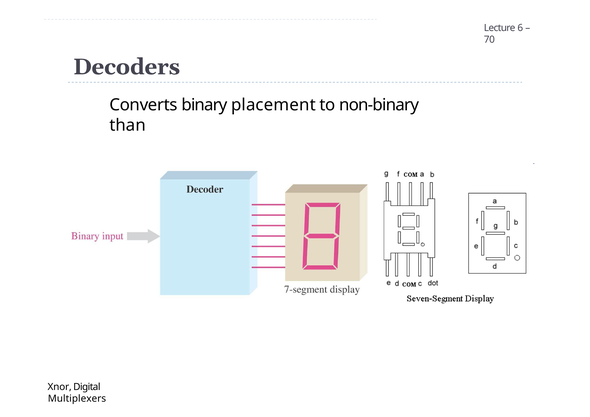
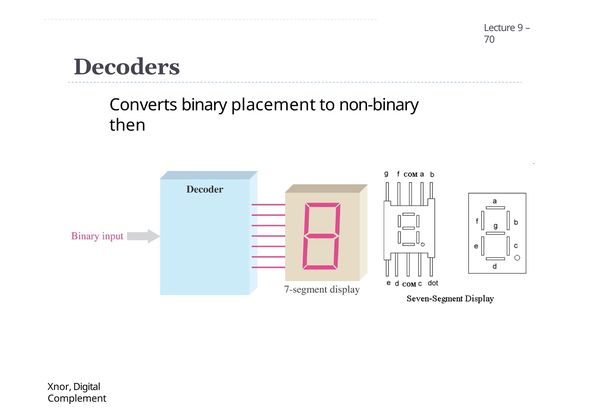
6: 6 -> 9 (520, 28)
than: than -> then (128, 125)
Multiplexers: Multiplexers -> Complement (77, 399)
